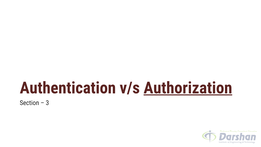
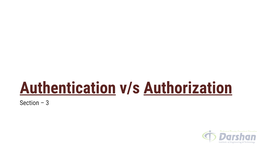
Authentication underline: none -> present (68, 88)
